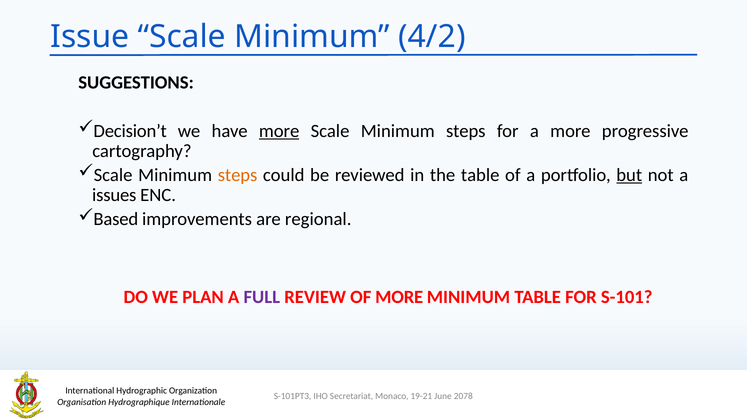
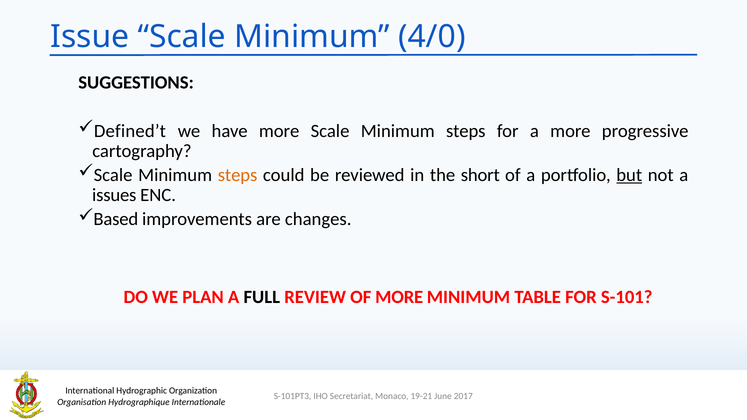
4/2: 4/2 -> 4/0 (432, 37)
Decision’t: Decision’t -> Defined’t (130, 131)
more underline: present -> none (279, 131)
the table: table -> short (480, 175)
regional: regional -> changes (318, 219)
FULL colour: purple -> black (262, 297)
2078: 2078 -> 2017 (463, 396)
